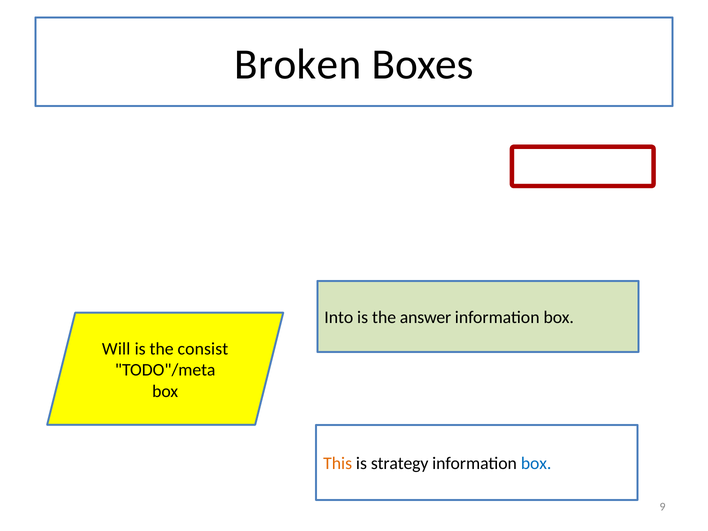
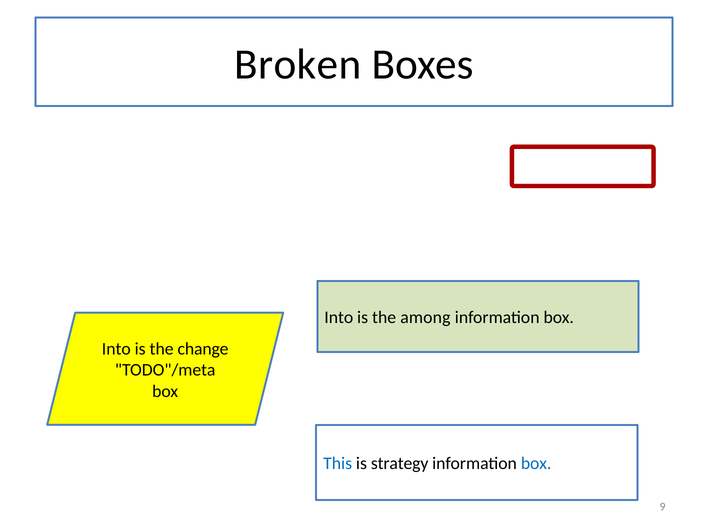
answer: answer -> among (425, 318)
Will: Will -> Into (116, 349)
consist: consist -> change (203, 349)
This colour: orange -> blue (338, 464)
